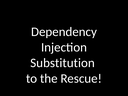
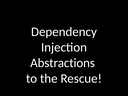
Substitution: Substitution -> Abstractions (63, 63)
